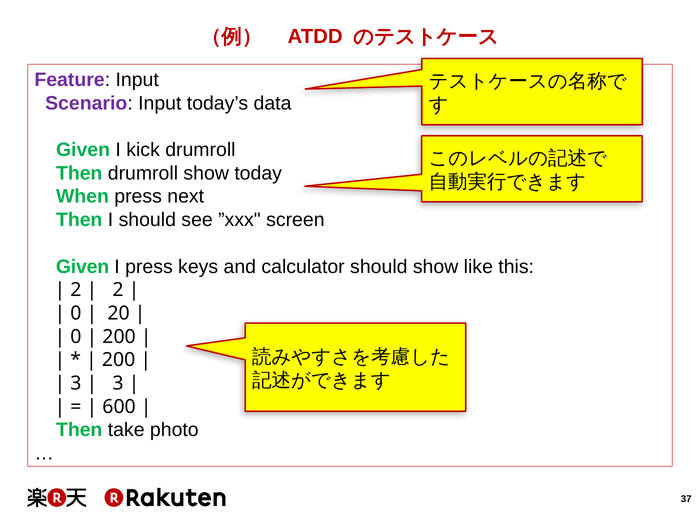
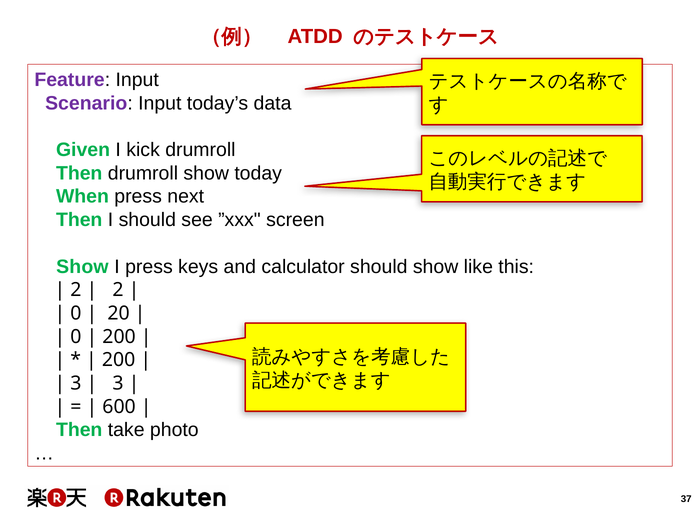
Given: Given -> Show (82, 267)
